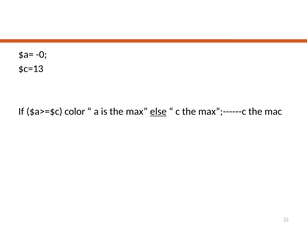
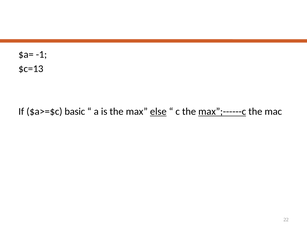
-0: -0 -> -1 (41, 54)
color: color -> basic (75, 112)
max”;------c underline: none -> present (222, 112)
